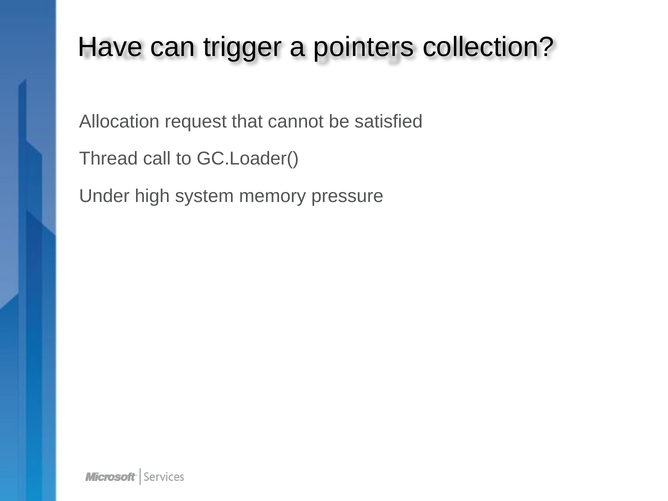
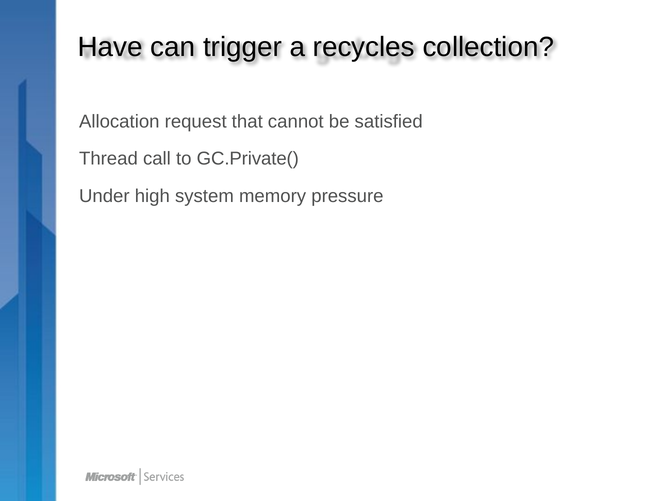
pointers: pointers -> recycles (364, 47)
GC.Loader(: GC.Loader( -> GC.Private( (248, 159)
